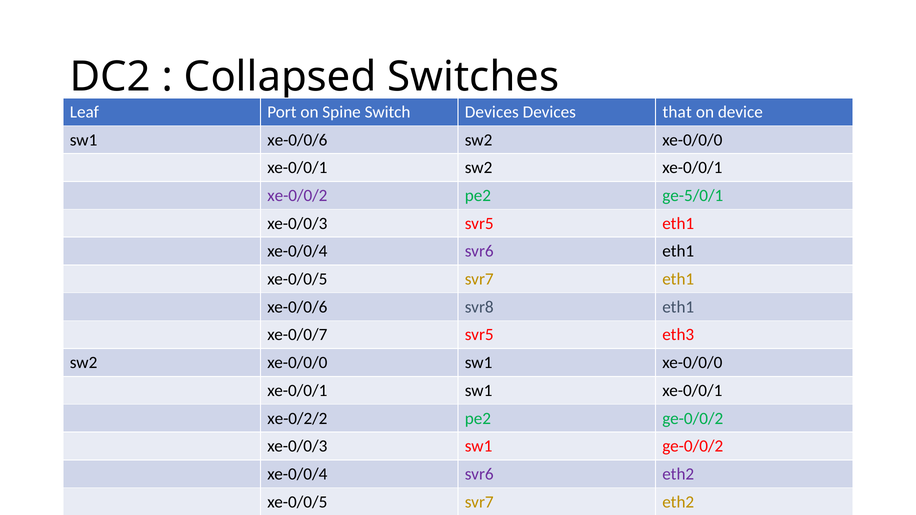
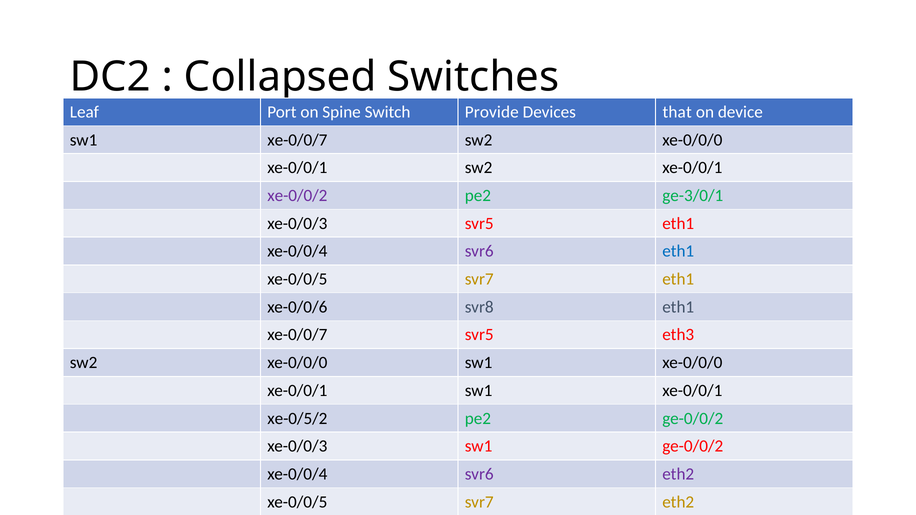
Switch Devices: Devices -> Provide (492, 112)
sw1 xe-0/0/6: xe-0/0/6 -> xe-0/0/7 (297, 140)
ge-5/0/1: ge-5/0/1 -> ge-3/0/1 (693, 196)
eth1 colour: black -> blue (678, 251)
xe-0/2/2: xe-0/2/2 -> xe-0/5/2 (297, 419)
